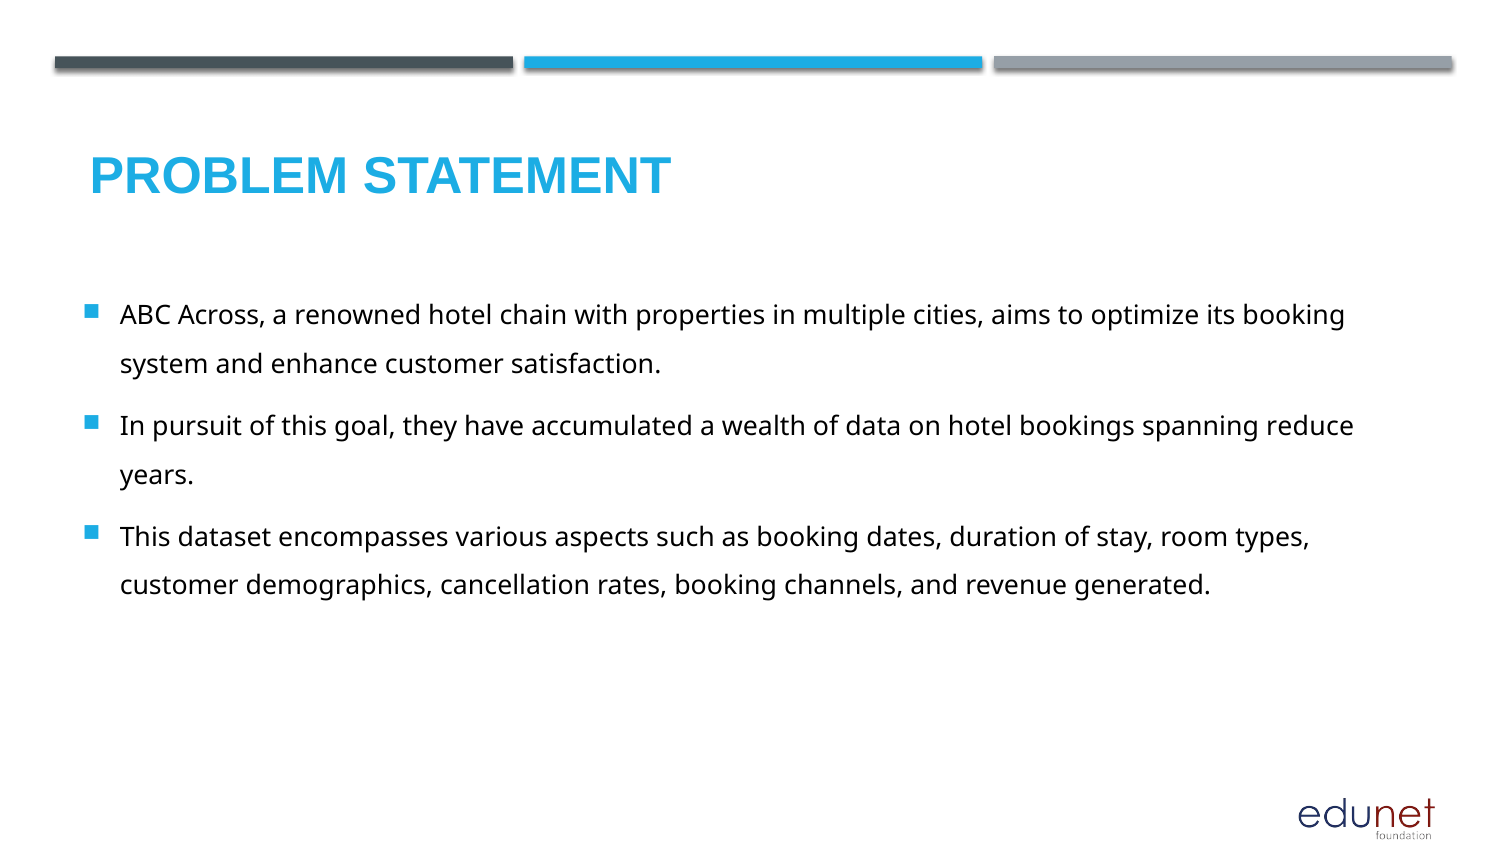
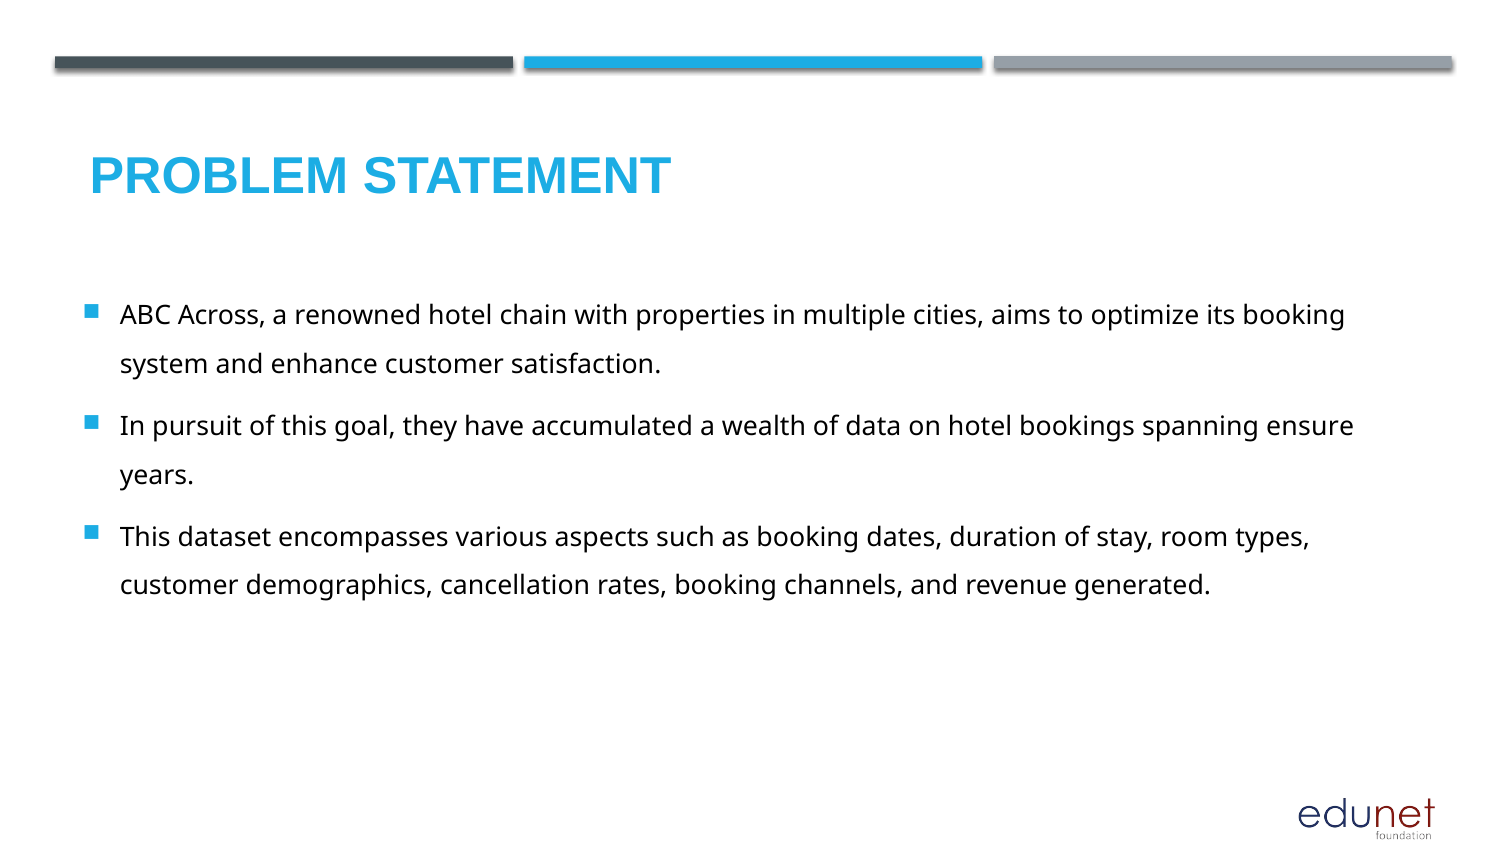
reduce: reduce -> ensure (1310, 427)
